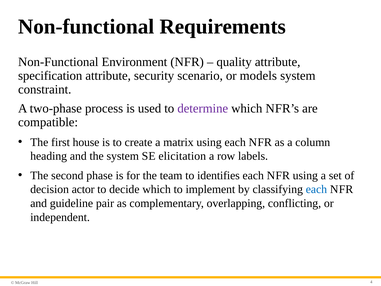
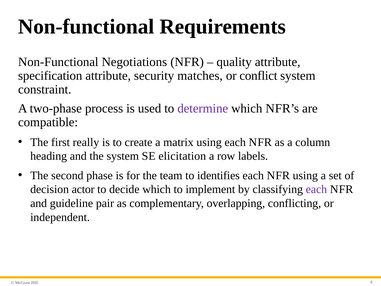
Environment: Environment -> Negotiations (134, 62)
scenario: scenario -> matches (200, 76)
models: models -> conflict (258, 76)
house: house -> really (86, 142)
each colour: blue -> purple (316, 189)
